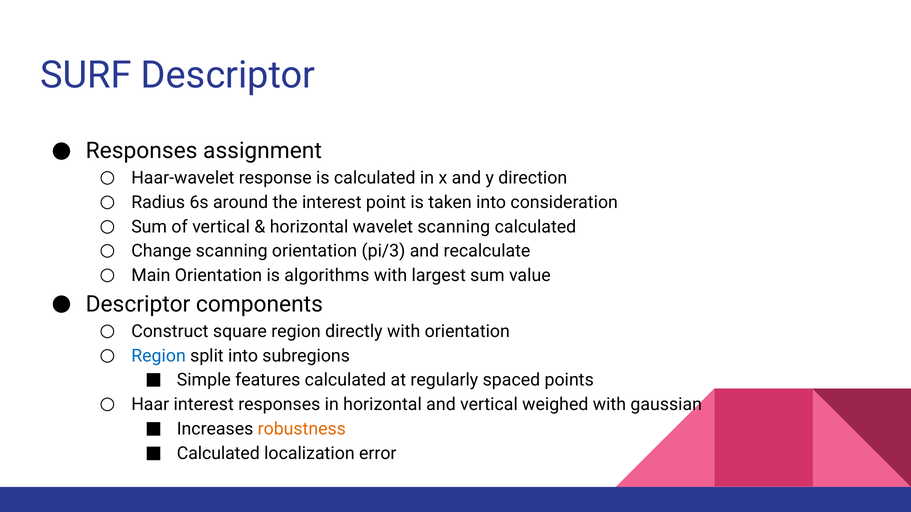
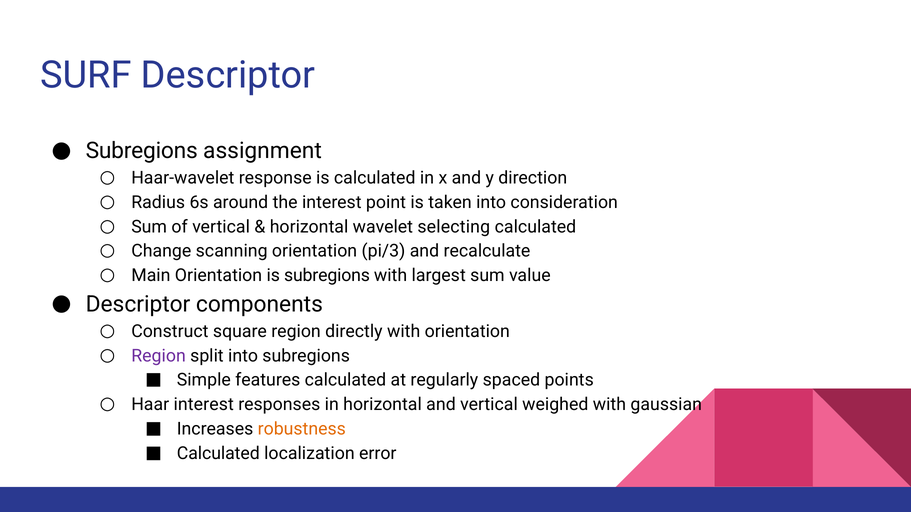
Responses: Responses -> Subregions (142, 151)
wavelet scanning: scanning -> selecting (454, 227)
is algorithms: algorithms -> subregions (327, 276)
Region colour: blue -> purple (159, 356)
